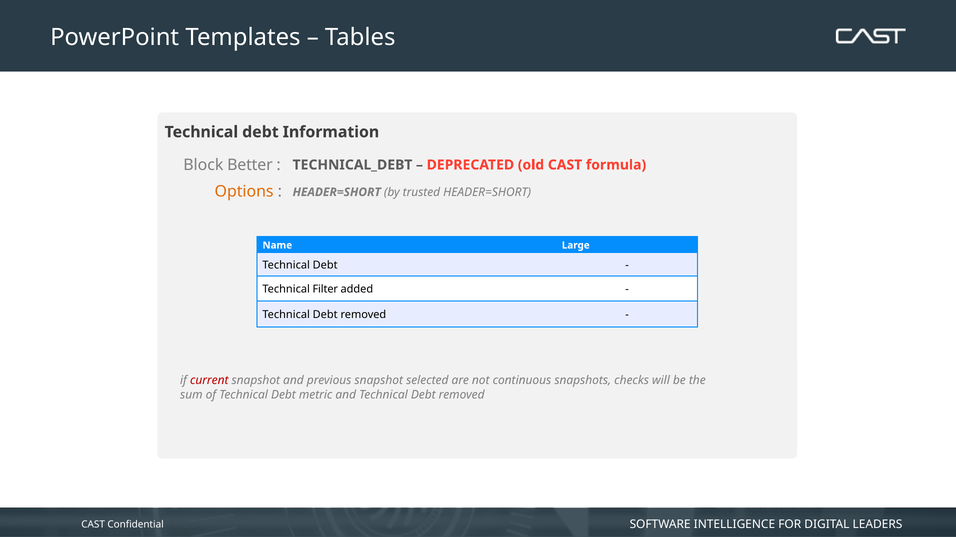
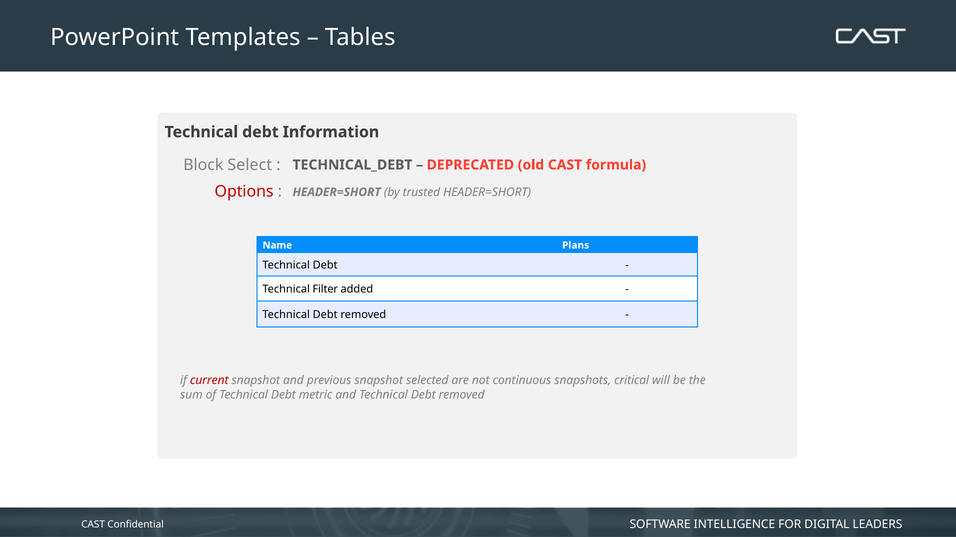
Better: Better -> Select (250, 165)
Options colour: orange -> red (244, 192)
Large: Large -> Plans (576, 246)
checks: checks -> critical (632, 381)
